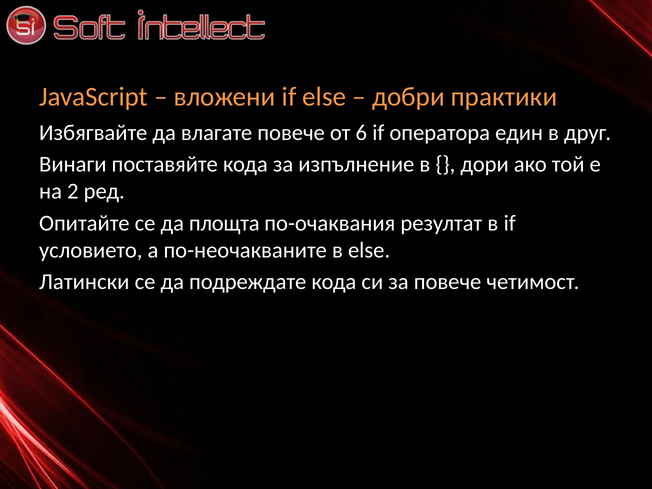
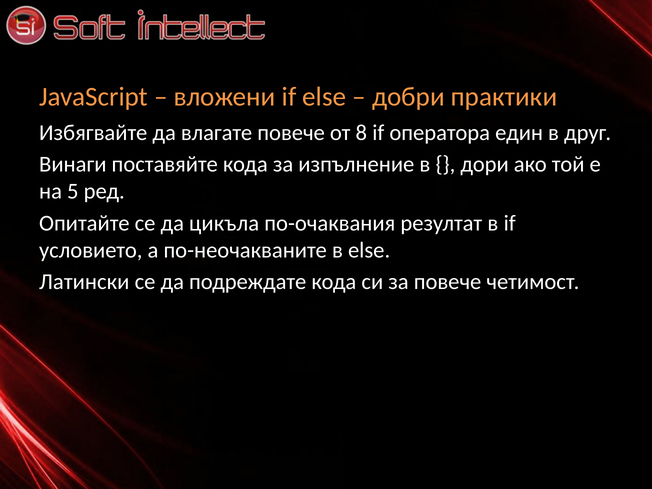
6: 6 -> 8 (361, 133)
2: 2 -> 5 (73, 191)
площта: площта -> цикъла (224, 223)
